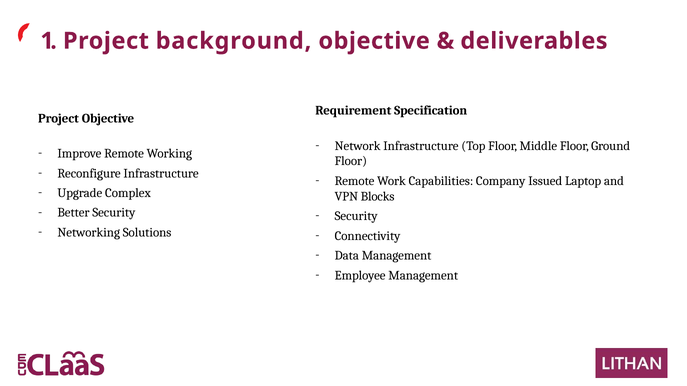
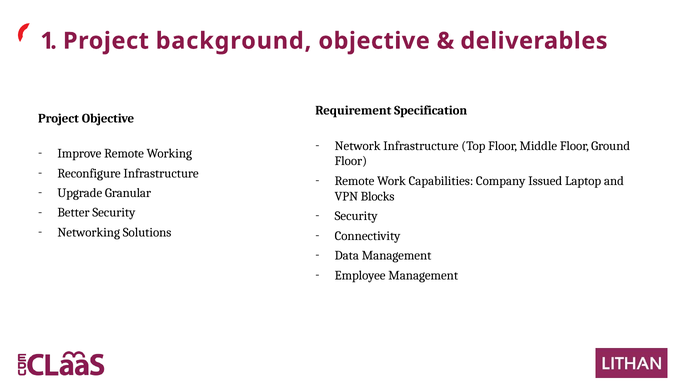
Complex: Complex -> Granular (128, 193)
